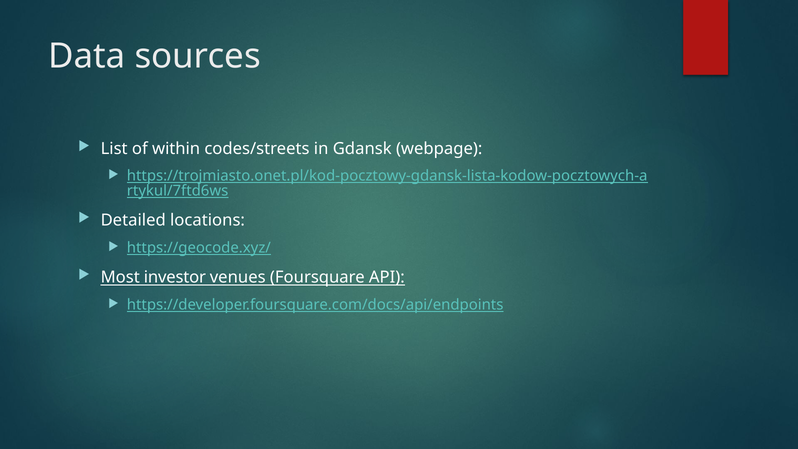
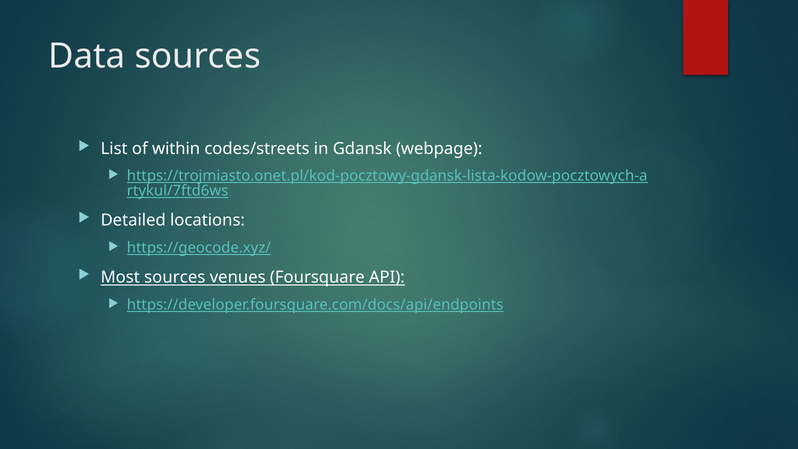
Most investor: investor -> sources (175, 277)
